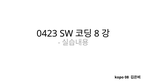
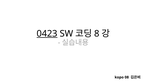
0423 underline: none -> present (47, 33)
